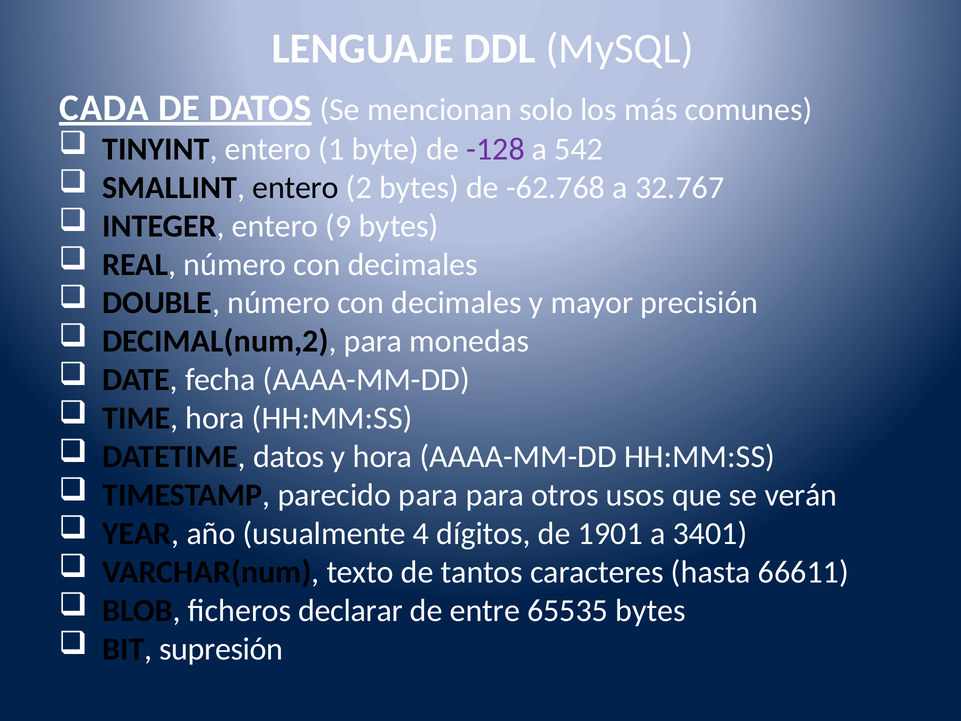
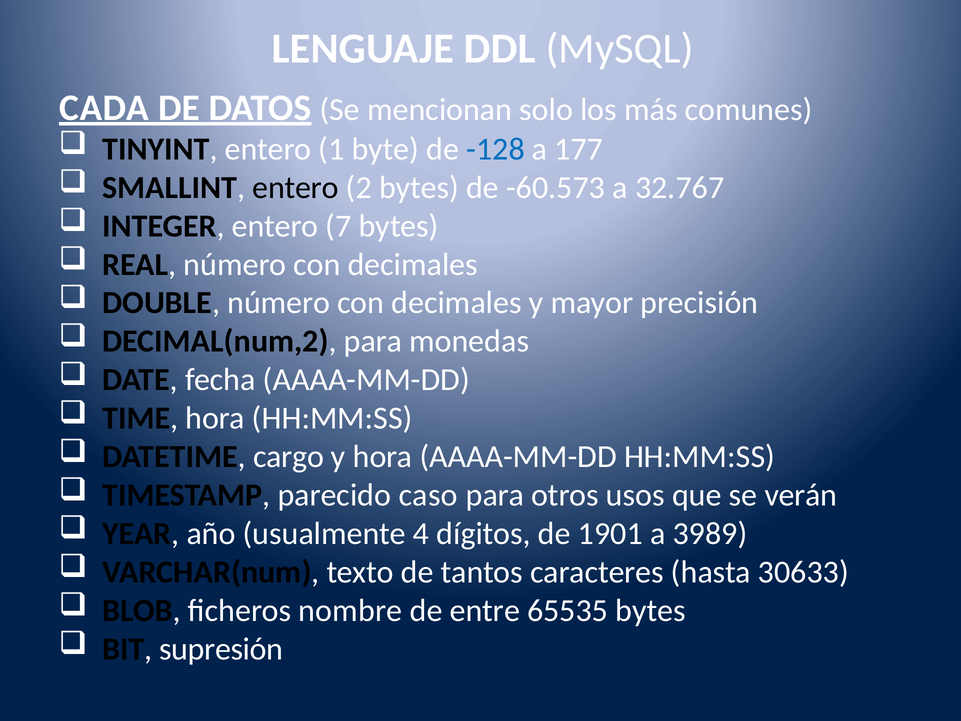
-128 colour: purple -> blue (495, 149)
542: 542 -> 177 (579, 149)
-62.768: -62.768 -> -60.573 (556, 187)
9: 9 -> 7 (338, 226)
DATETIME datos: datos -> cargo (289, 457)
parecido para: para -> caso (428, 495)
3401: 3401 -> 3989 (710, 533)
66611: 66611 -> 30633 (803, 572)
declarar: declarar -> nombre (350, 610)
